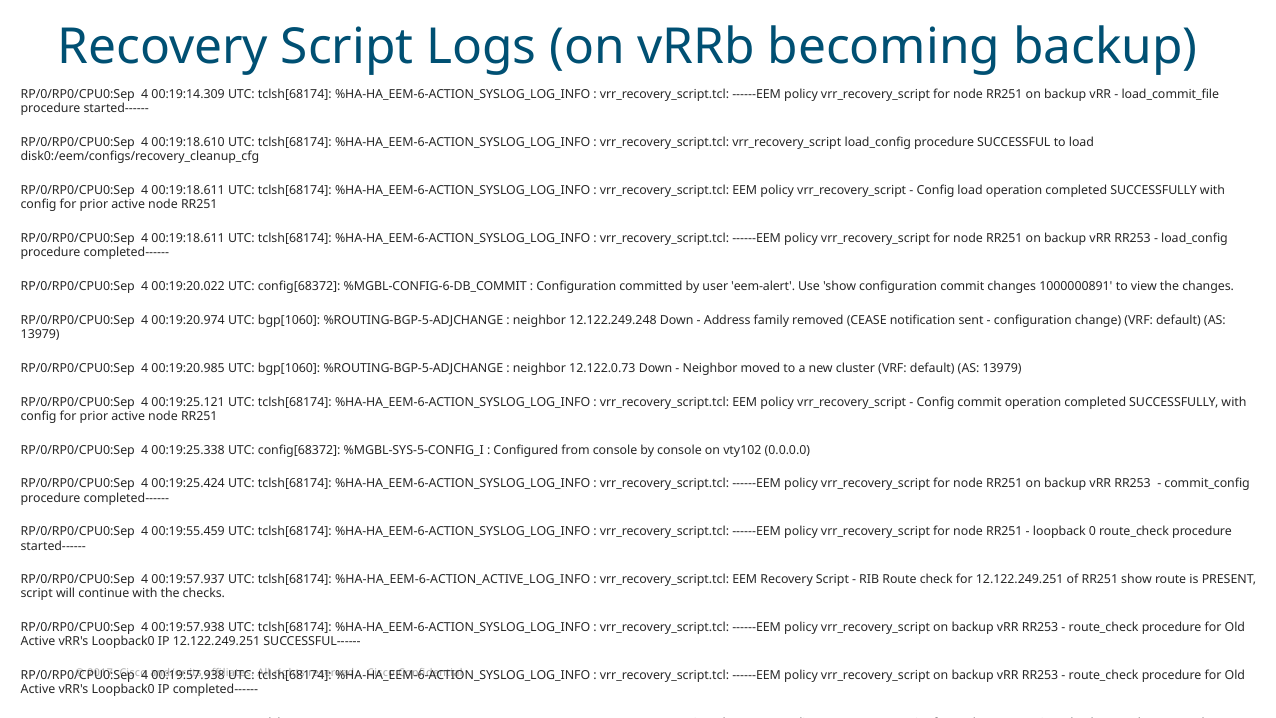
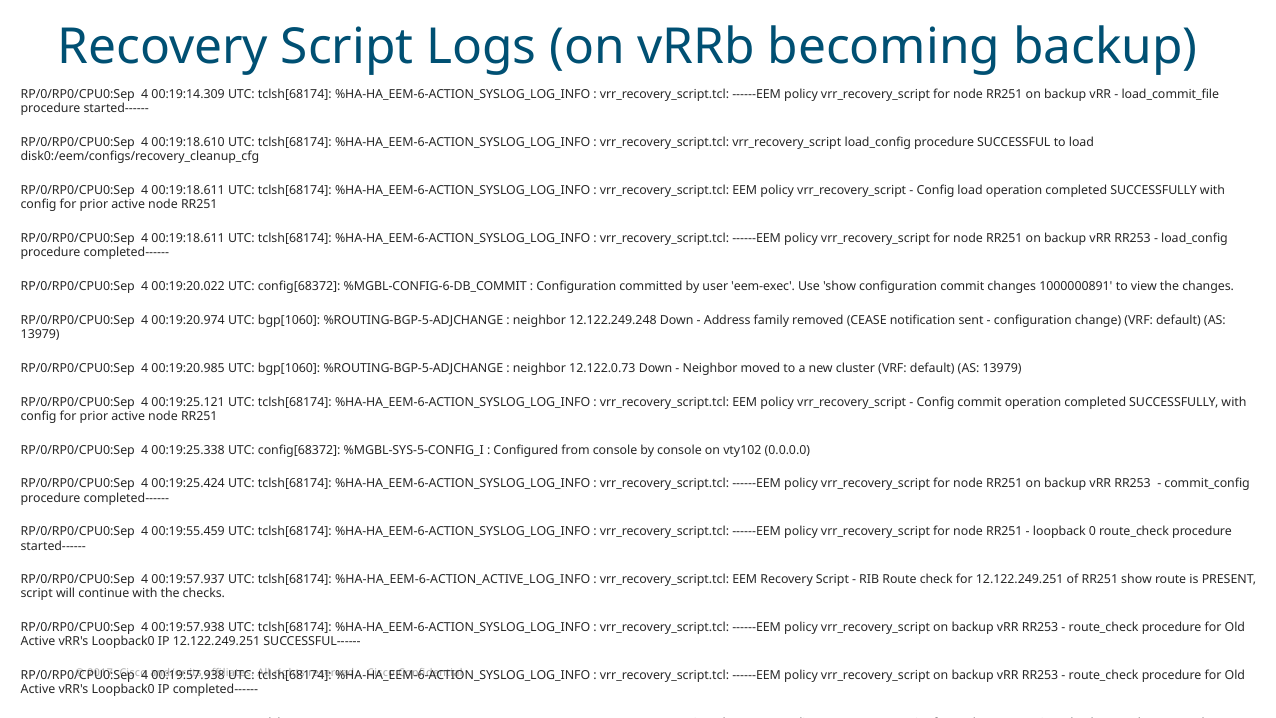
eem-alert: eem-alert -> eem-exec (763, 286)
